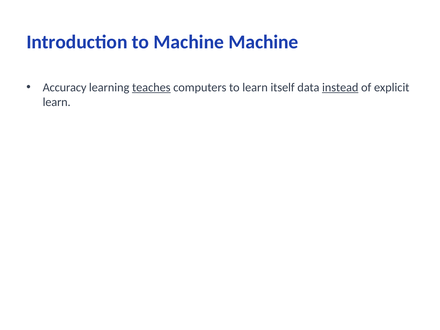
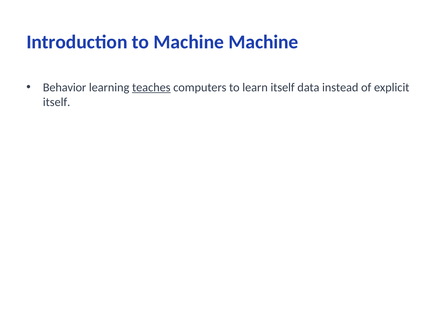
Accuracy: Accuracy -> Behavior (65, 87)
instead underline: present -> none (340, 87)
learn: learn -> itself (57, 102)
